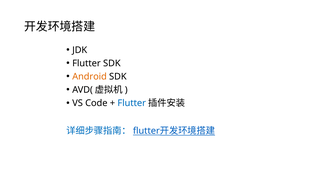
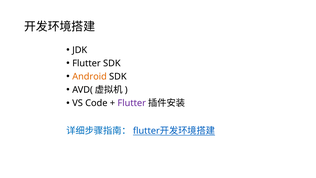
Flutter colour: blue -> purple (132, 103)
